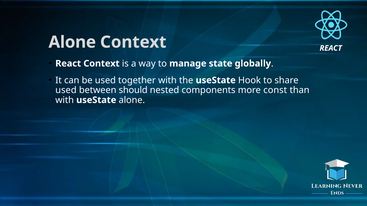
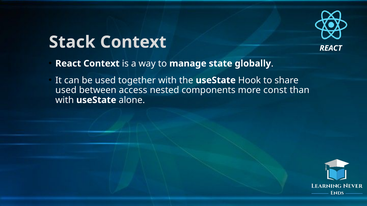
Alone: Alone -> Stack (72, 42)
should: should -> access (133, 90)
